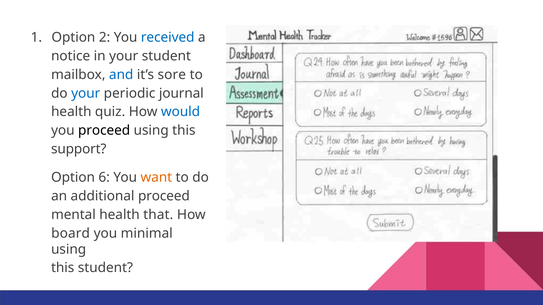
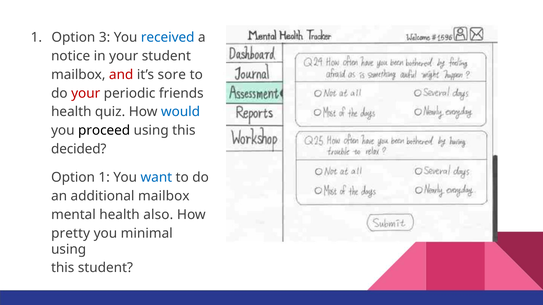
2: 2 -> 3 (105, 37)
and colour: blue -> red (121, 75)
your colour: blue -> red (86, 94)
journal: journal -> friends (181, 94)
support: support -> decided (79, 149)
Option 6: 6 -> 1 (104, 178)
want colour: orange -> blue (156, 178)
additional proceed: proceed -> mailbox (164, 196)
that: that -> also (158, 215)
board: board -> pretty (71, 234)
